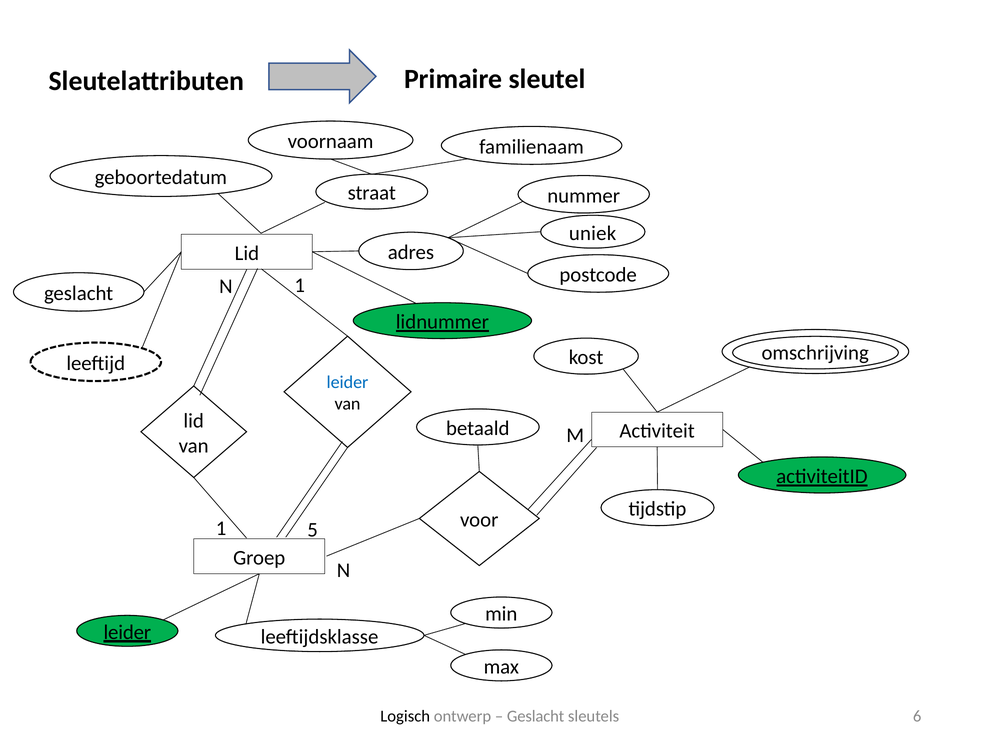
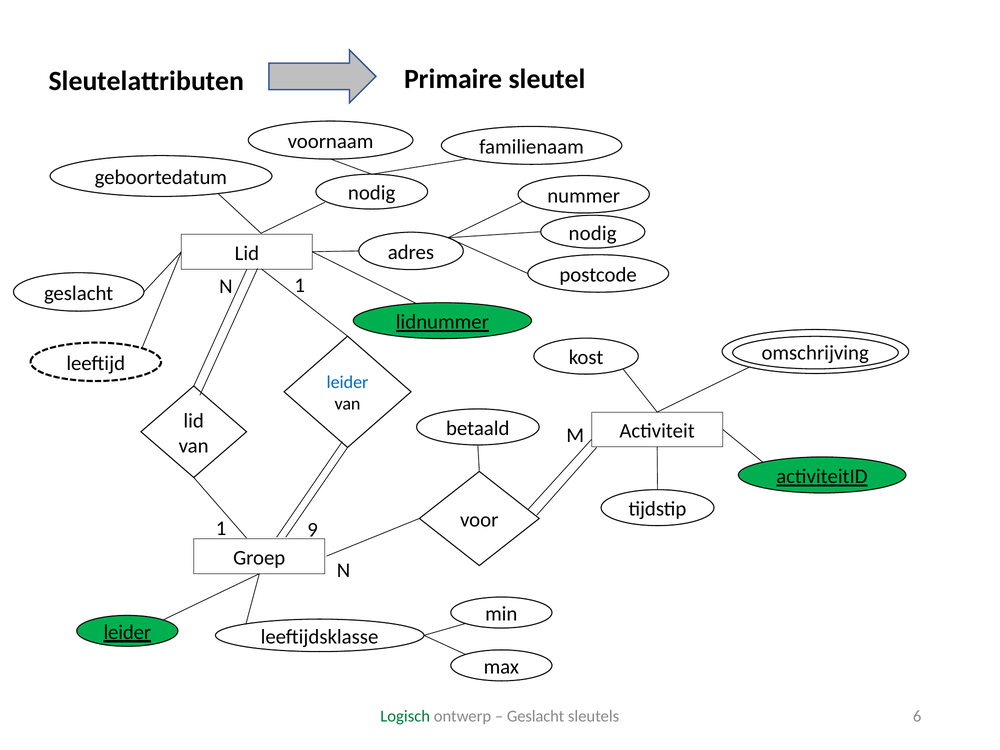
straat: straat -> nodig (372, 193)
uniek: uniek -> nodig (593, 233)
5: 5 -> 9 (313, 530)
Logisch colour: black -> green (405, 716)
